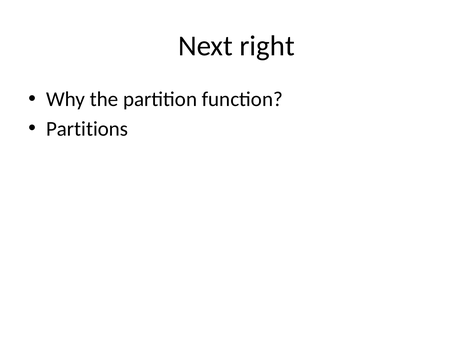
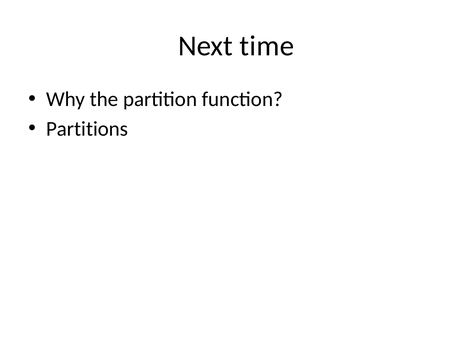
right: right -> time (267, 46)
